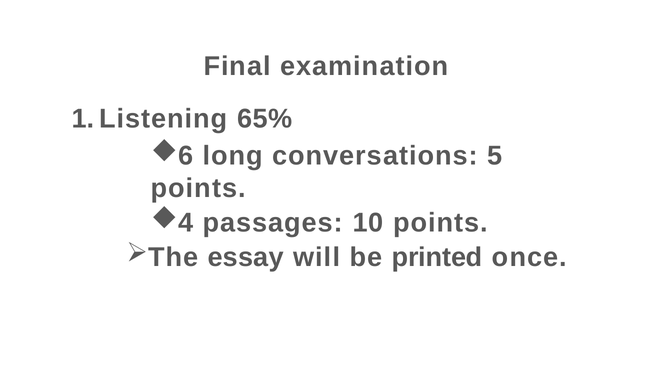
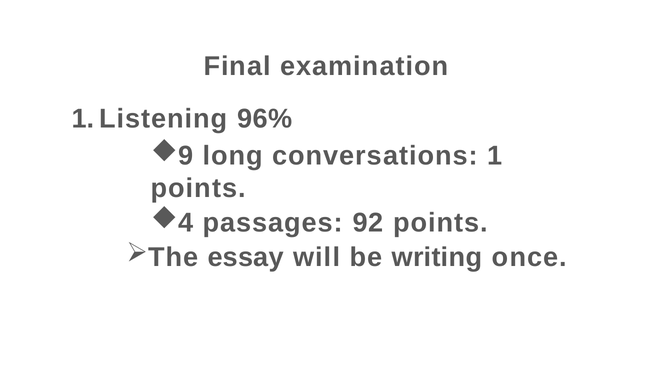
65%: 65% -> 96% (265, 119)
6: 6 -> 9 (186, 156)
5: 5 -> 1 (495, 156)
10: 10 -> 92 (368, 223)
printed: printed -> writing (437, 257)
